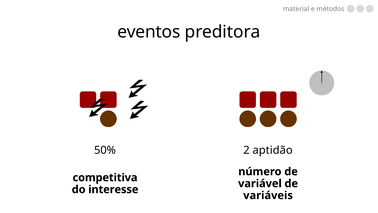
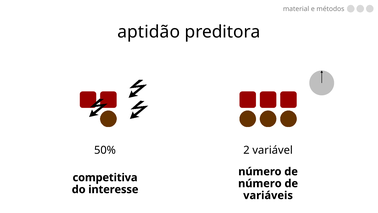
eventos: eventos -> aptidão (149, 32)
aptidão: aptidão -> variável (273, 150)
variável: variável -> número (260, 183)
